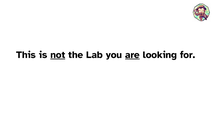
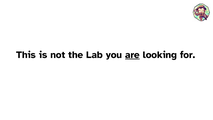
not underline: present -> none (58, 55)
